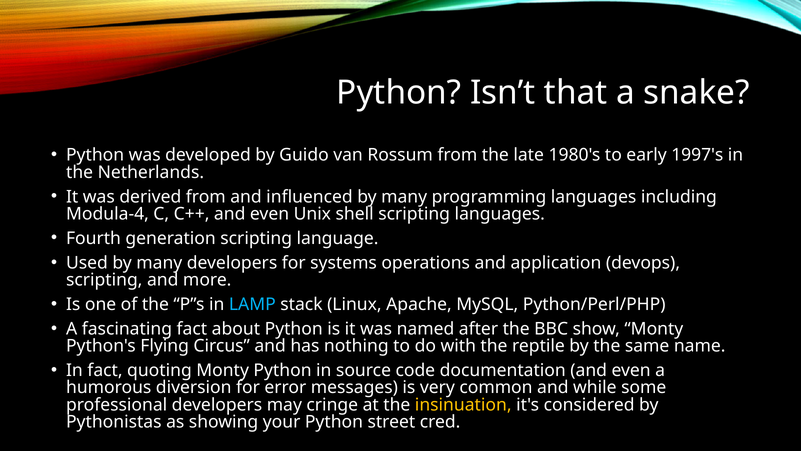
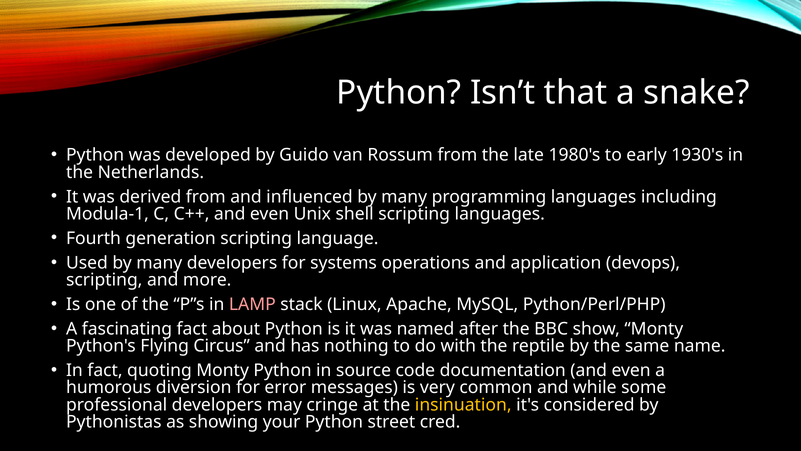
1997's: 1997's -> 1930's (697, 155)
Modula-4: Modula-4 -> Modula-1 (107, 214)
LAMP colour: light blue -> pink (252, 304)
